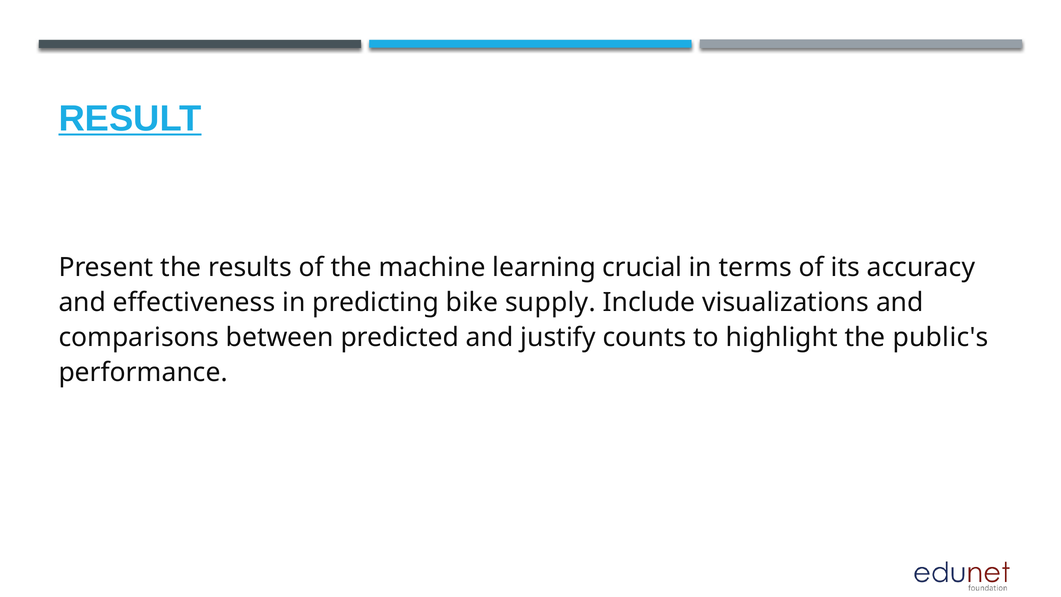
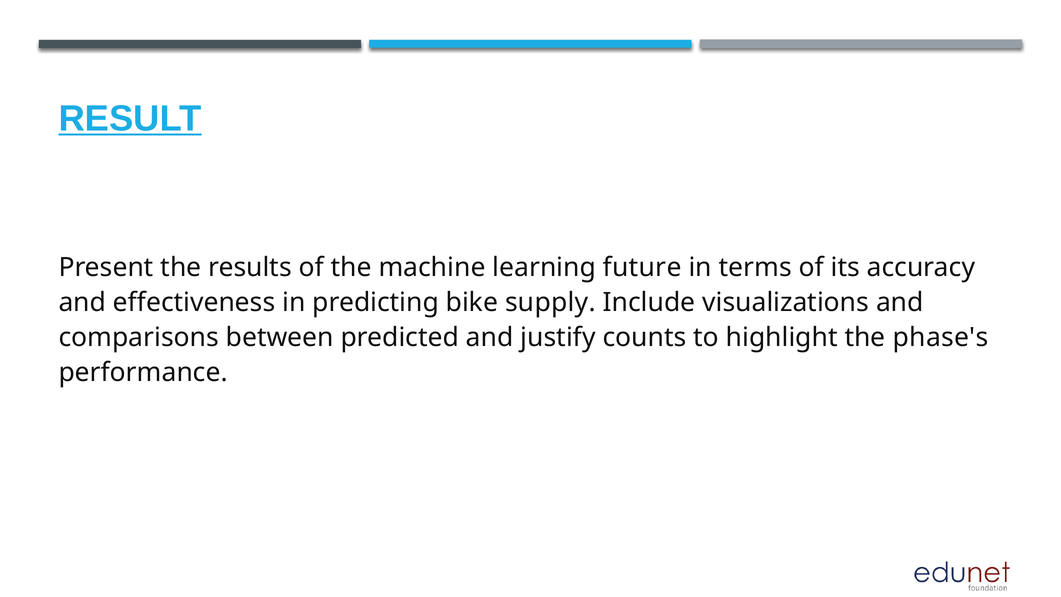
crucial: crucial -> future (642, 268)
public's: public's -> phase's (941, 338)
